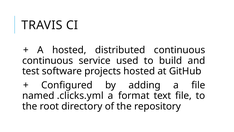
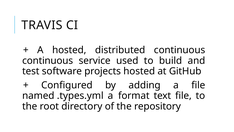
.clicks.yml: .clicks.yml -> .types.yml (80, 95)
